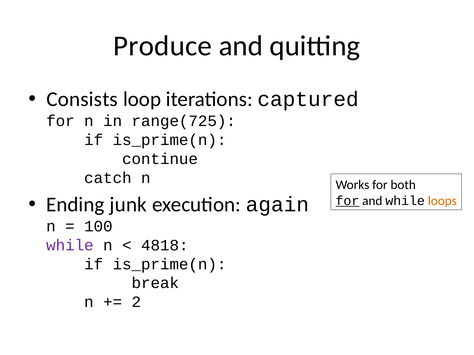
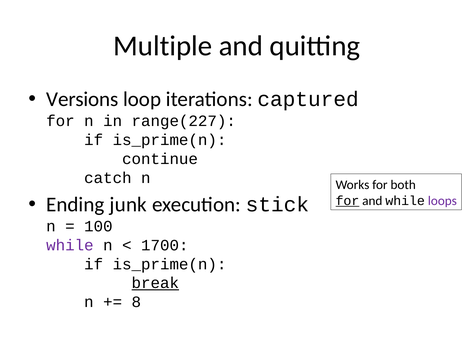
Produce: Produce -> Multiple (163, 46)
Consists: Consists -> Versions (82, 99)
range(725: range(725 -> range(227 (184, 121)
again: again -> stick (277, 205)
loops colour: orange -> purple (442, 201)
4818: 4818 -> 1700 (165, 246)
break underline: none -> present (155, 283)
2: 2 -> 8 (136, 302)
